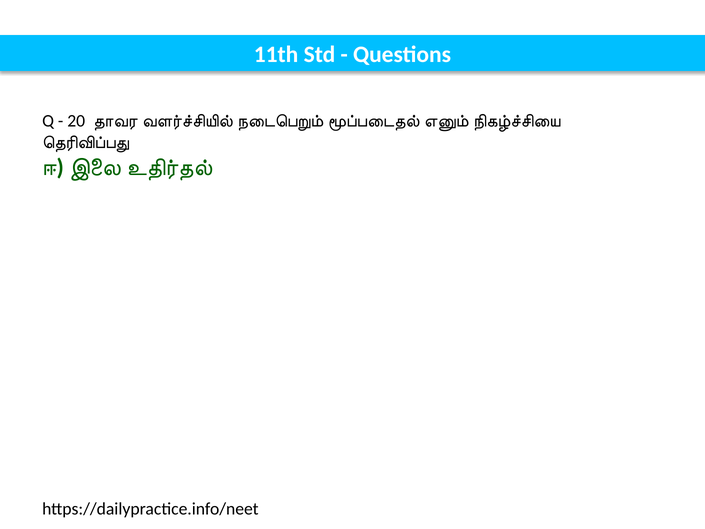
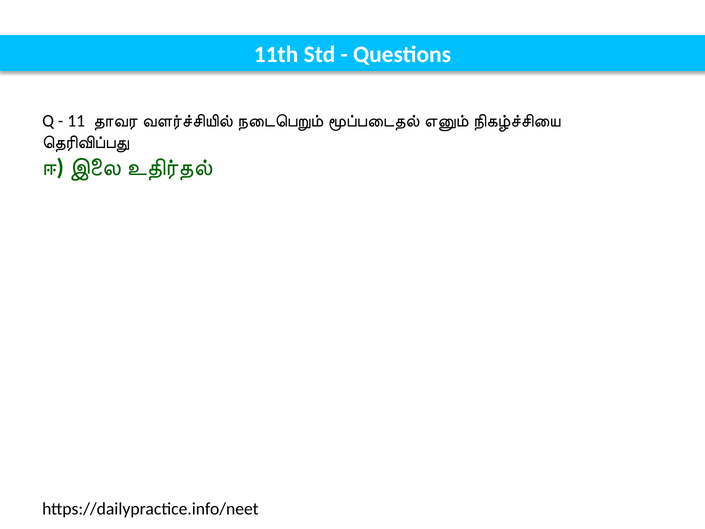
20: 20 -> 11 (76, 121)
